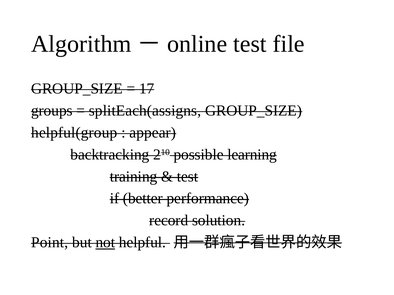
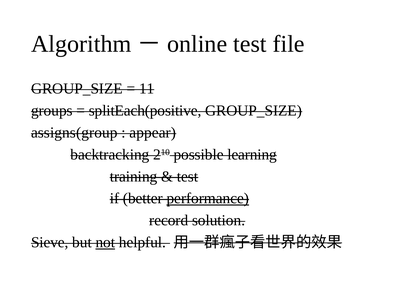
17: 17 -> 11 (147, 89)
splitEach(assigns: splitEach(assigns -> splitEach(positive (145, 111)
helpful(group: helpful(group -> assigns(group (74, 133)
performance underline: none -> present (208, 199)
Point: Point -> Sieve (50, 243)
